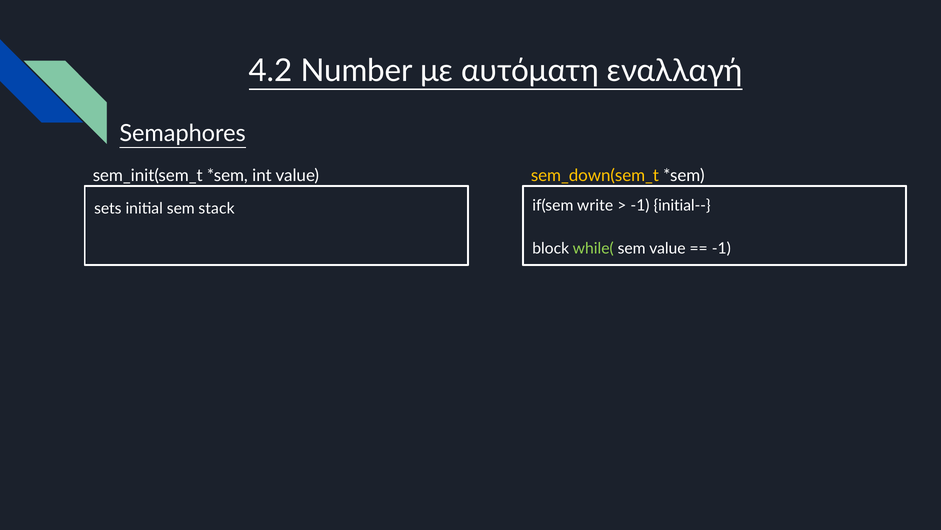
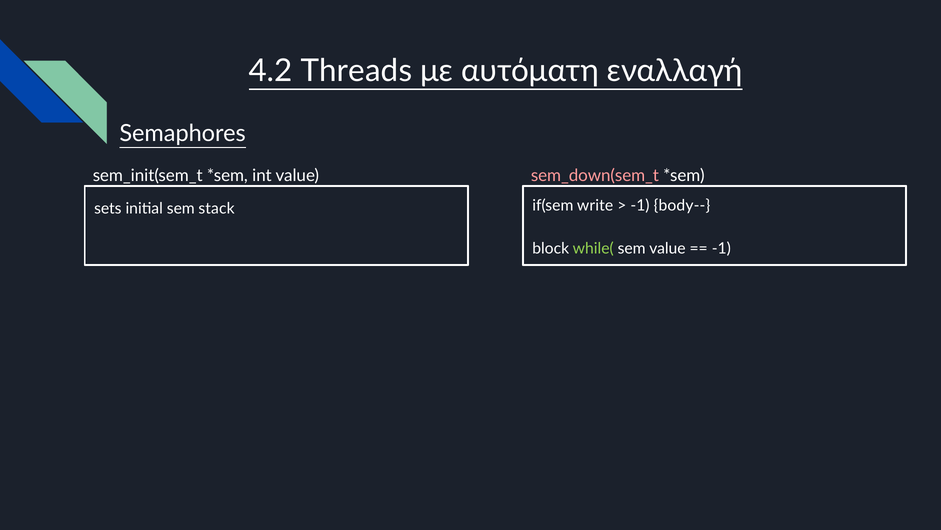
Number: Number -> Threads (356, 71)
sem_down(sem_t colour: yellow -> pink (595, 175)
initial--: initial-- -> body-- (682, 205)
